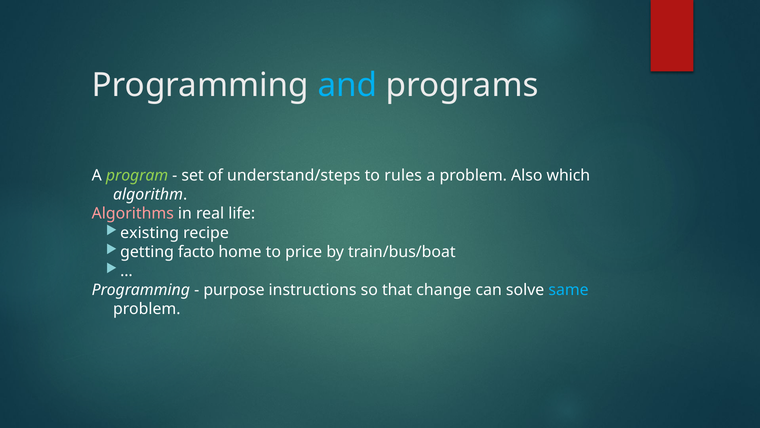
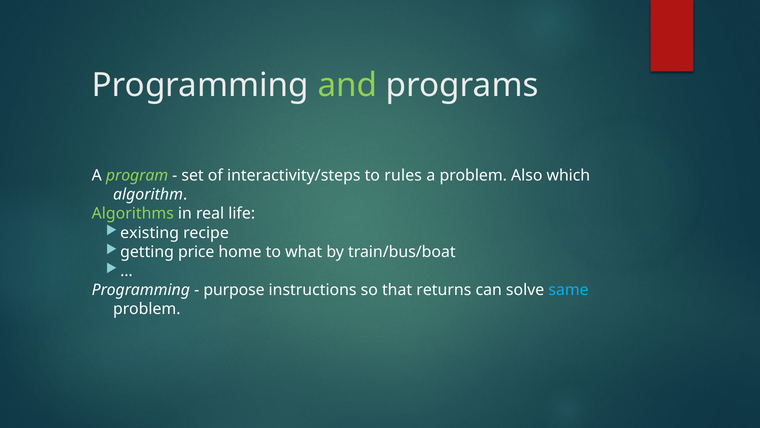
and colour: light blue -> light green (347, 85)
understand/steps: understand/steps -> interactivity/steps (294, 175)
Algorithms colour: pink -> light green (133, 214)
facto: facto -> price (196, 252)
price: price -> what (304, 252)
change: change -> returns (444, 290)
